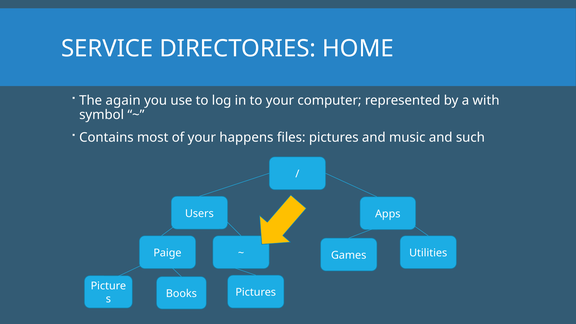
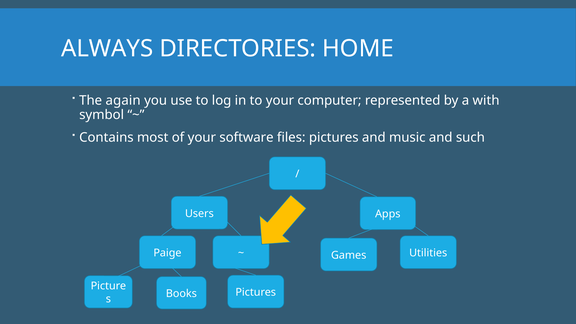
SERVICE: SERVICE -> ALWAYS (107, 48)
happens: happens -> software (246, 137)
